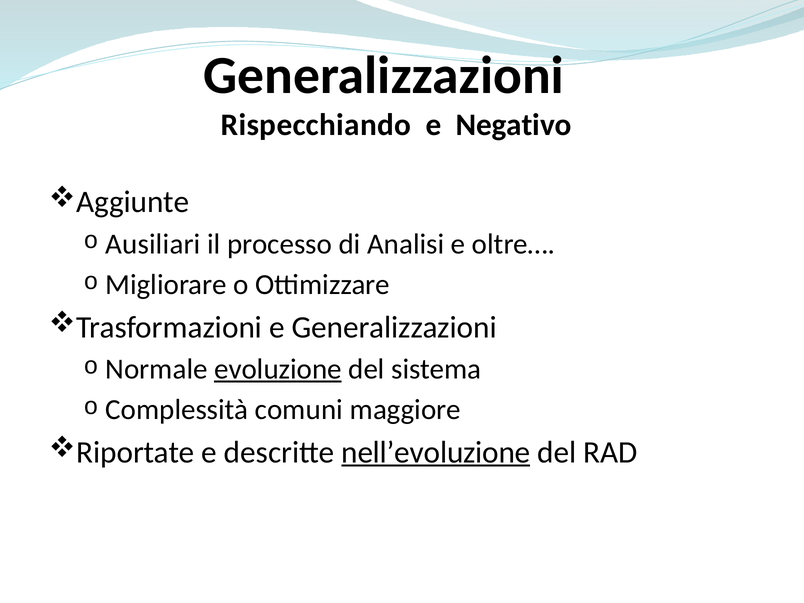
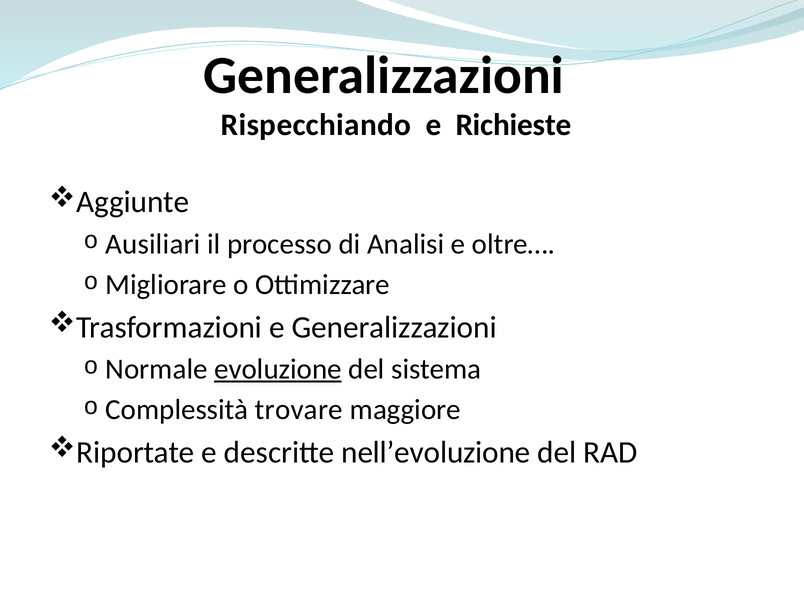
Negativo: Negativo -> Richieste (514, 125)
comuni: comuni -> trovare (299, 410)
nell’evoluzione underline: present -> none (436, 452)
